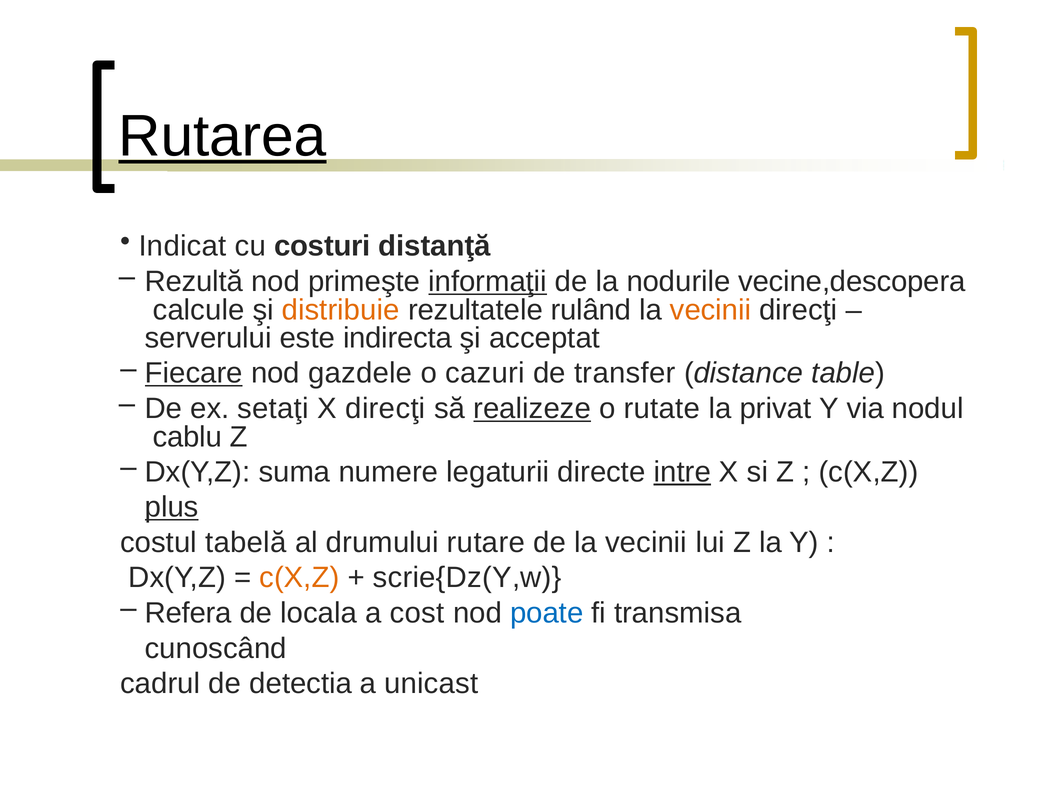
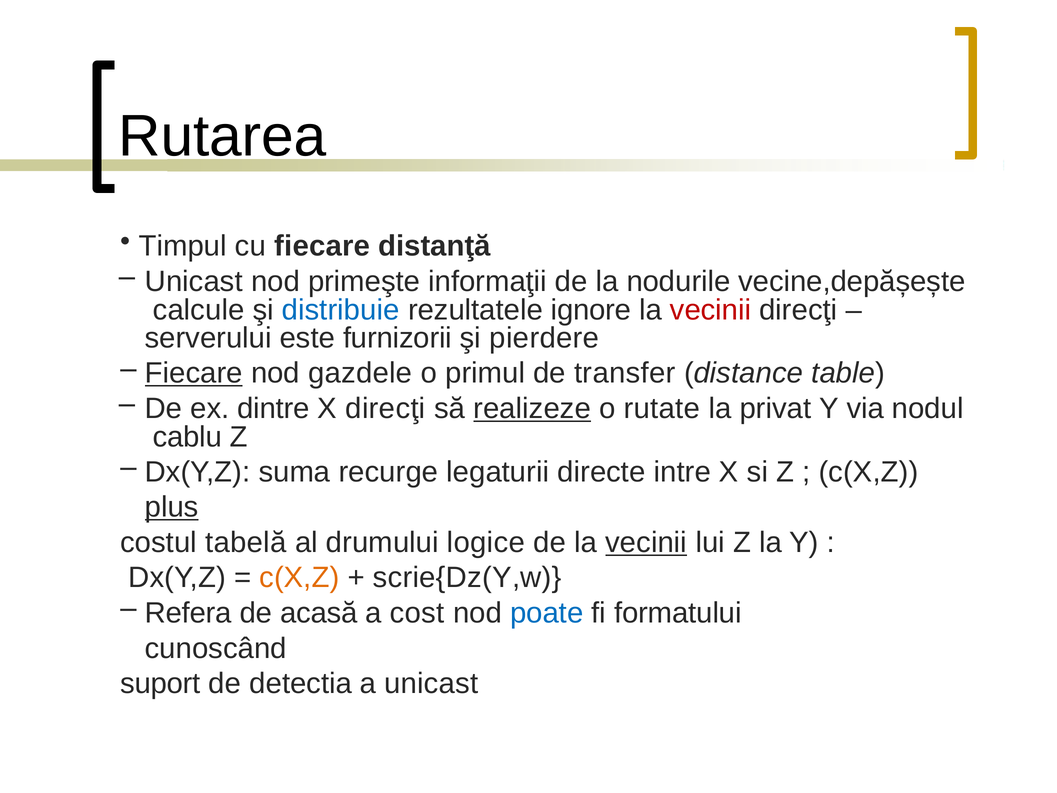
Rutarea underline: present -> none (222, 136)
Indicat: Indicat -> Timpul (183, 246)
cu costuri: costuri -> fiecare (322, 246)
Rezultă: Rezultă -> Unicast (194, 282)
informaţii underline: present -> none (488, 282)
vecine,descopera: vecine,descopera -> vecine,depășește (852, 282)
distribuie colour: orange -> blue (341, 310)
rulând: rulând -> ignore (591, 310)
vecinii colour: orange -> red (711, 310)
indirecta: indirecta -> furnizorii (397, 338)
acceptat: acceptat -> pierdere (544, 338)
cazuri: cazuri -> primul (485, 373)
setaţi: setaţi -> dintre (273, 409)
numere: numere -> recurge (388, 472)
intre underline: present -> none (682, 472)
rutare: rutare -> logice (486, 542)
vecinii underline: none -> present (646, 542)
locala: locala -> acasă (319, 613)
transmisa: transmisa -> formatului (678, 613)
cadrul: cadrul -> suport (160, 683)
